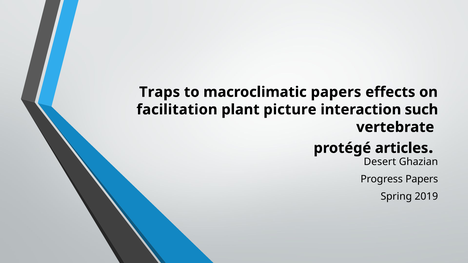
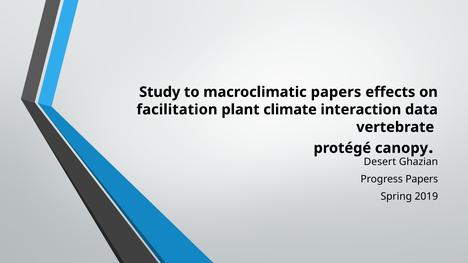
Traps: Traps -> Study (160, 92)
picture: picture -> climate (290, 110)
such: such -> data (421, 110)
articles: articles -> canopy (402, 148)
